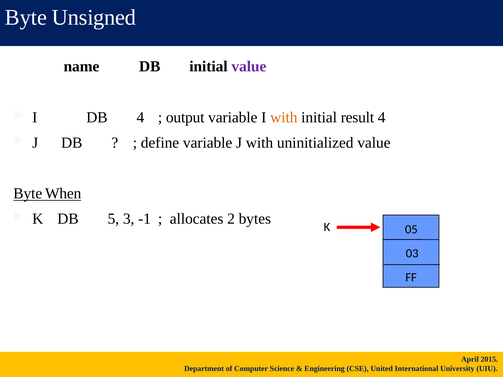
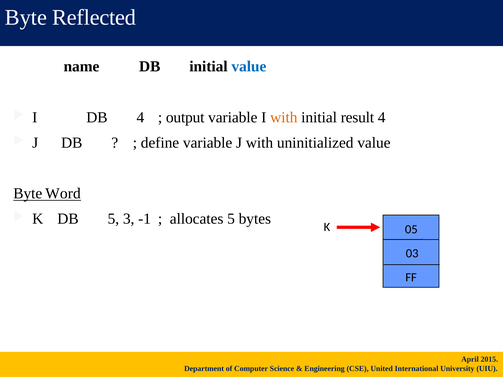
Unsigned: Unsigned -> Reflected (94, 17)
value colour: purple -> blue (249, 67)
When: When -> Word (63, 194)
allocates 2: 2 -> 5 (231, 219)
